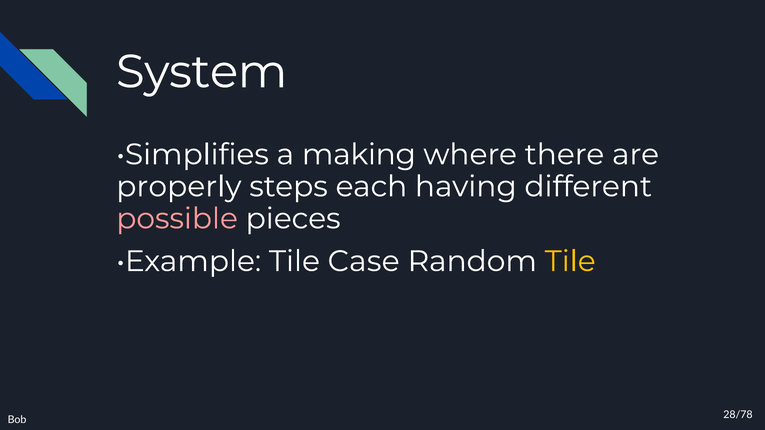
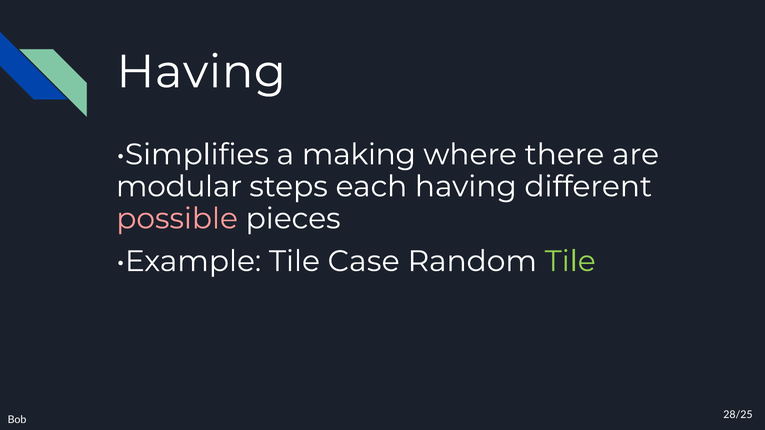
System: System -> Having (201, 72)
properly: properly -> modular (179, 187)
Tile colour: yellow -> light green (570, 261)
28/78: 28/78 -> 28/25 (738, 415)
